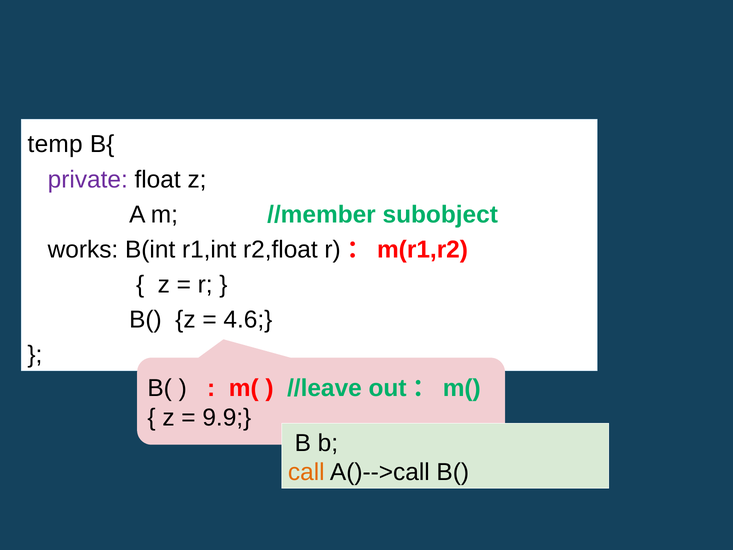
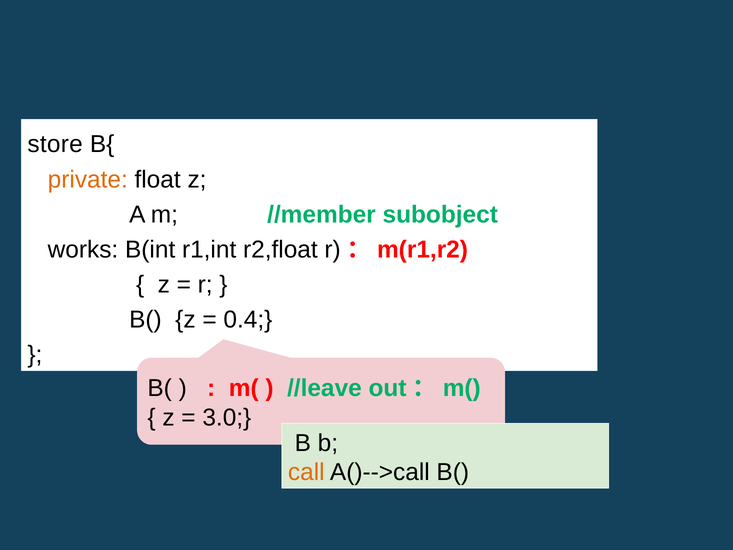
temp: temp -> store (55, 144)
private colour: purple -> orange (88, 179)
4.6: 4.6 -> 0.4 (248, 320)
9.9: 9.9 -> 3.0 (227, 417)
